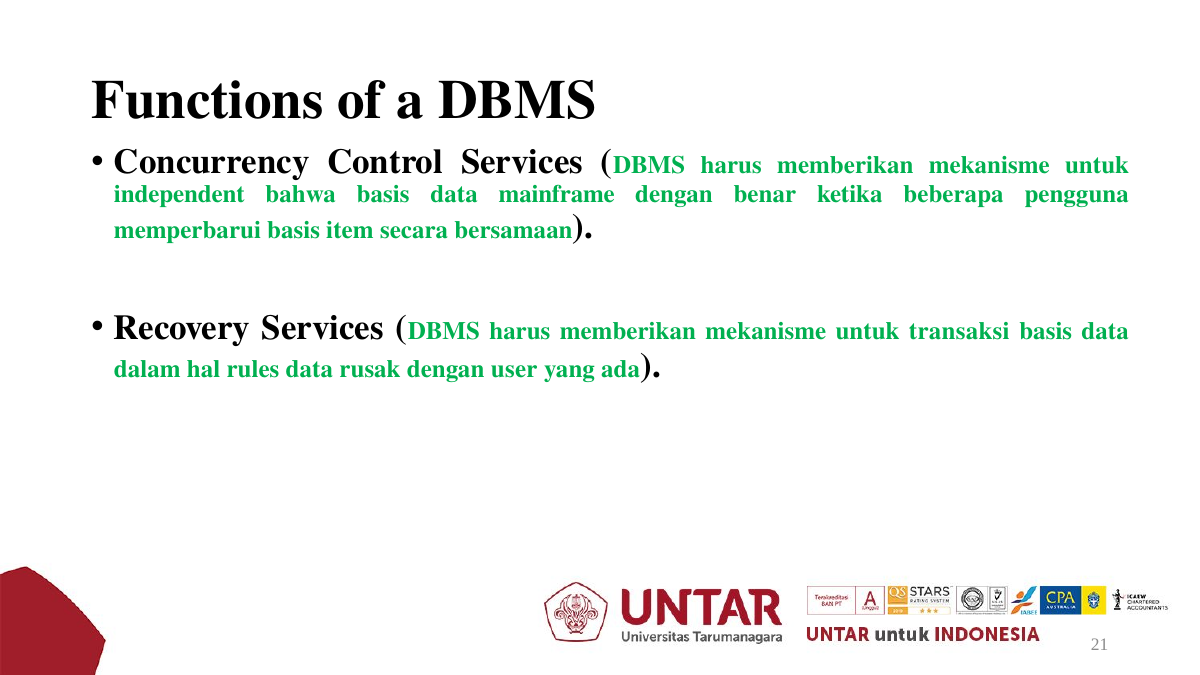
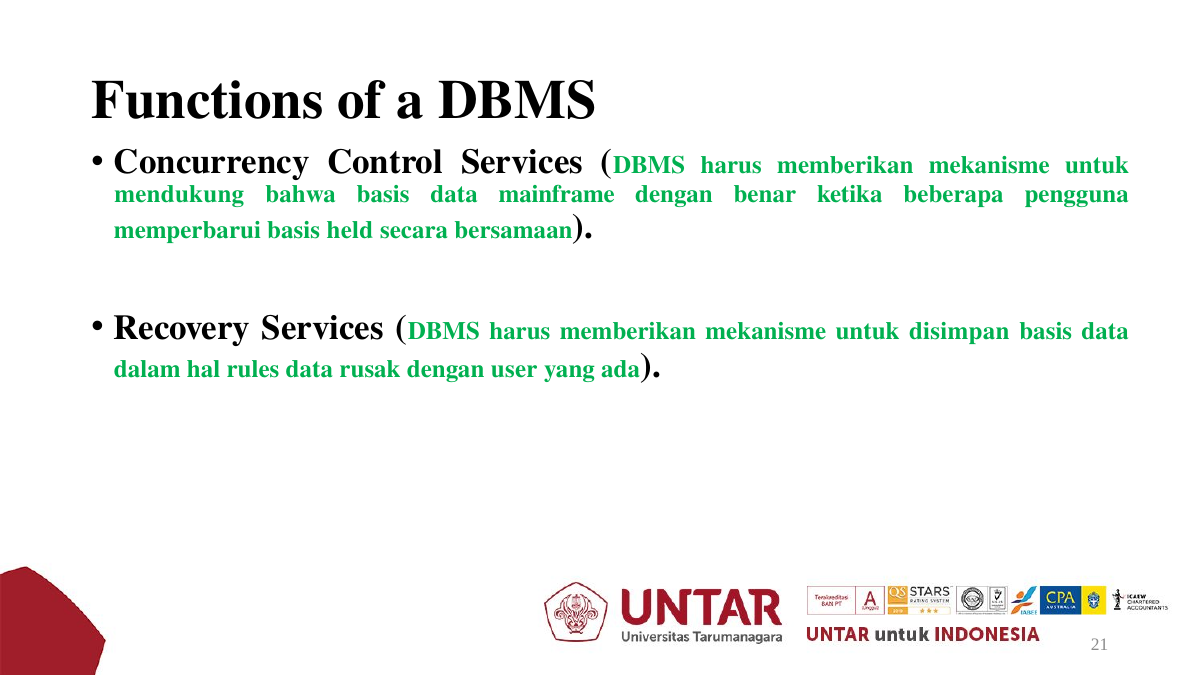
independent: independent -> mendukung (179, 195)
item: item -> held (350, 230)
transaksi: transaksi -> disimpan (959, 331)
